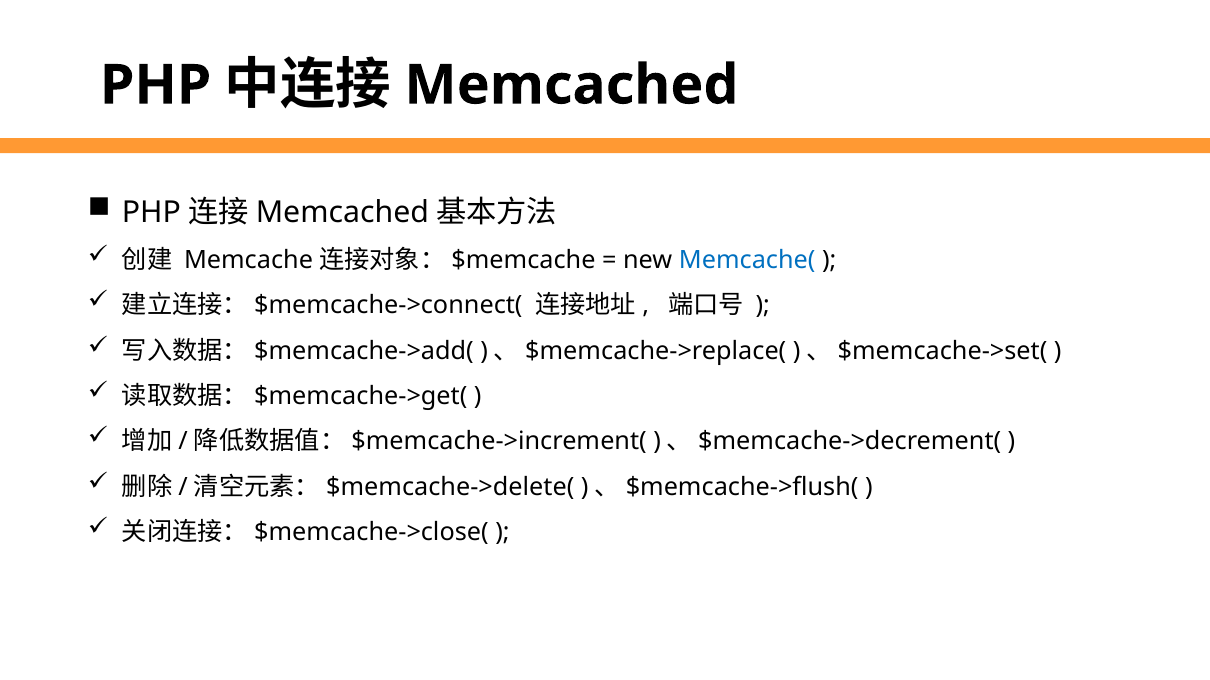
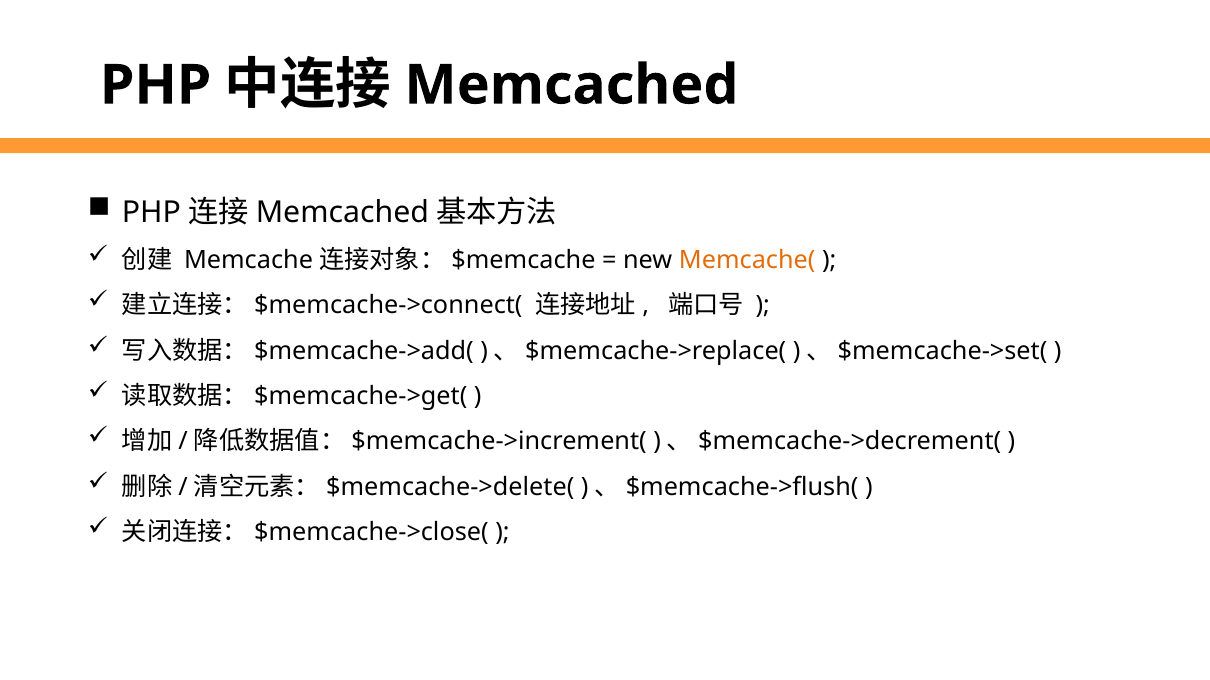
Memcache( colour: blue -> orange (747, 260)
